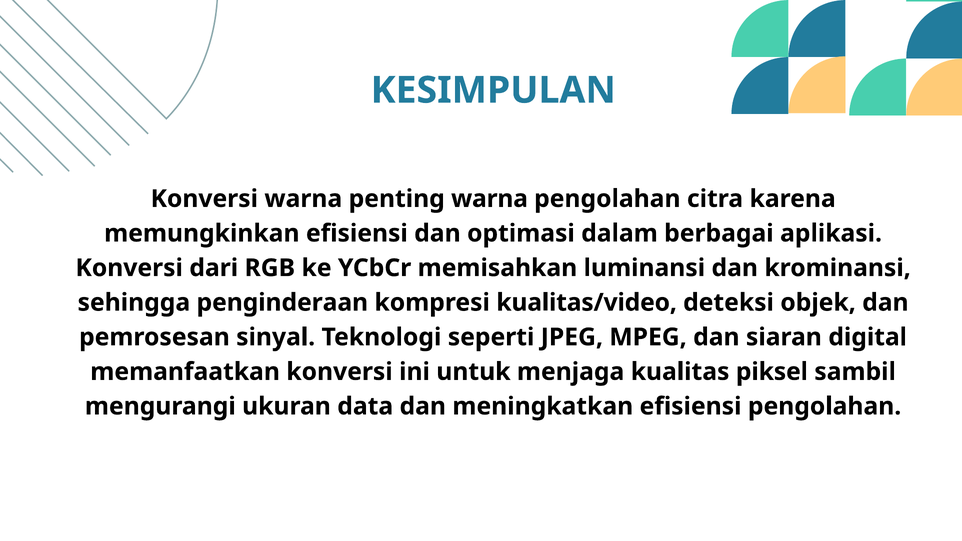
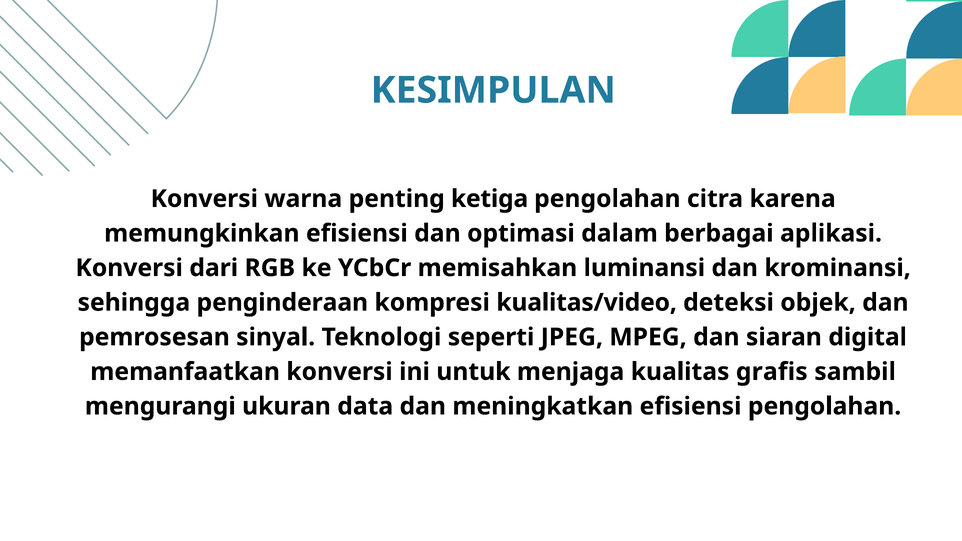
penting warna: warna -> ketiga (490, 199)
piksel: piksel -> grafis (772, 372)
